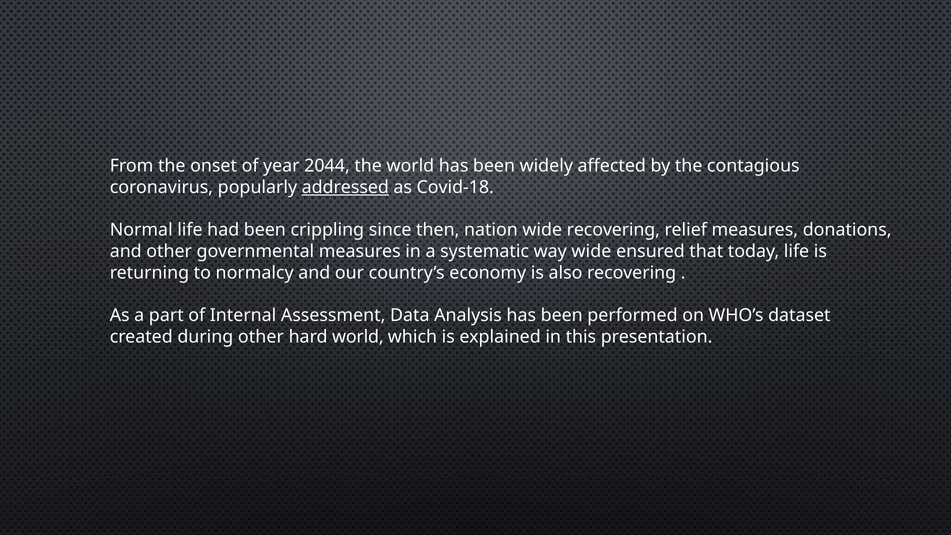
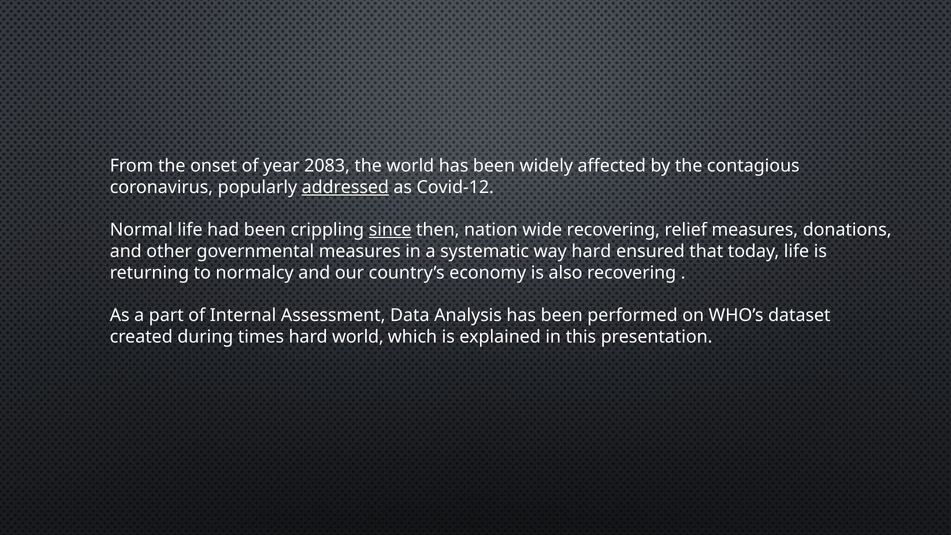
2044: 2044 -> 2083 (327, 166)
Covid-18: Covid-18 -> Covid-12 (455, 187)
since underline: none -> present (390, 230)
way wide: wide -> hard (591, 251)
during other: other -> times (261, 337)
